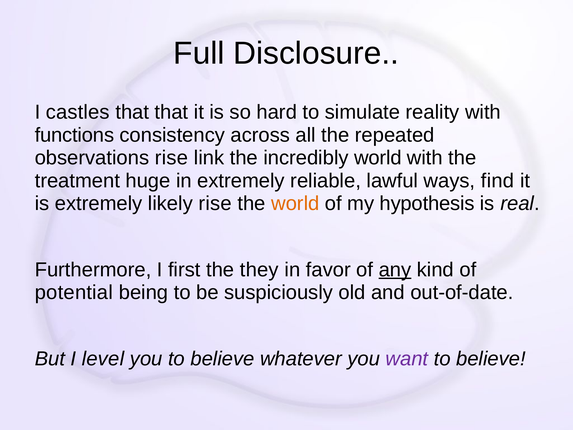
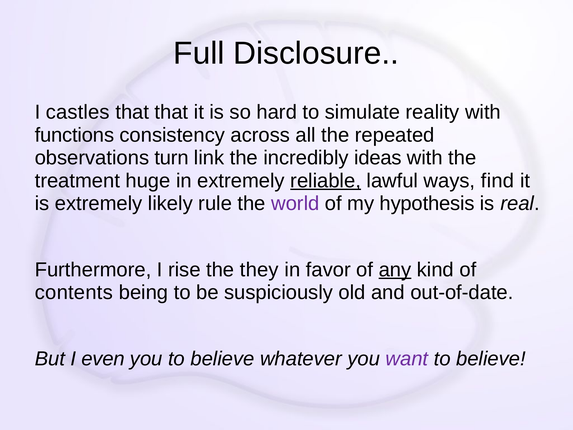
observations rise: rise -> turn (172, 158)
incredibly world: world -> ideas (378, 158)
reliable underline: none -> present (326, 181)
likely rise: rise -> rule (215, 204)
world colour: orange -> purple (295, 204)
first: first -> rise (184, 270)
potential: potential -> contents (74, 293)
level: level -> even (103, 359)
